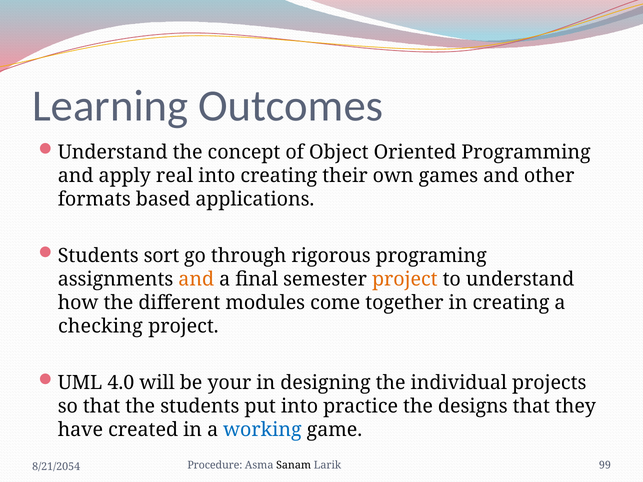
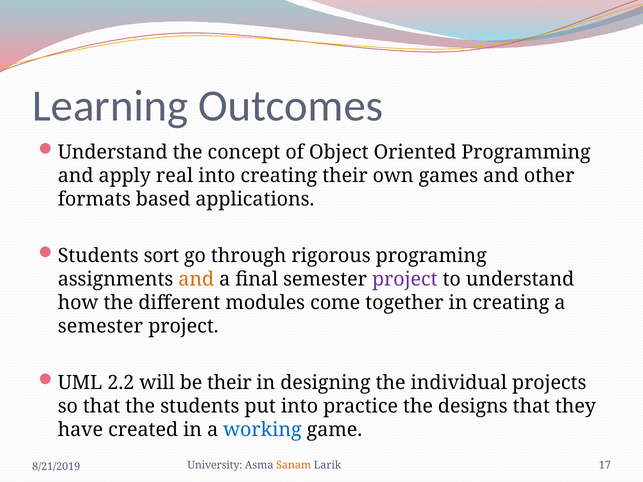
project colour: orange -> purple (405, 280)
checking: checking -> semester (100, 327)
4.0: 4.0 -> 2.2 (121, 383)
be your: your -> their (229, 383)
Procedure: Procedure -> University (215, 465)
Sanam colour: black -> orange (294, 465)
99: 99 -> 17 (605, 465)
8/21/2054: 8/21/2054 -> 8/21/2019 (56, 467)
